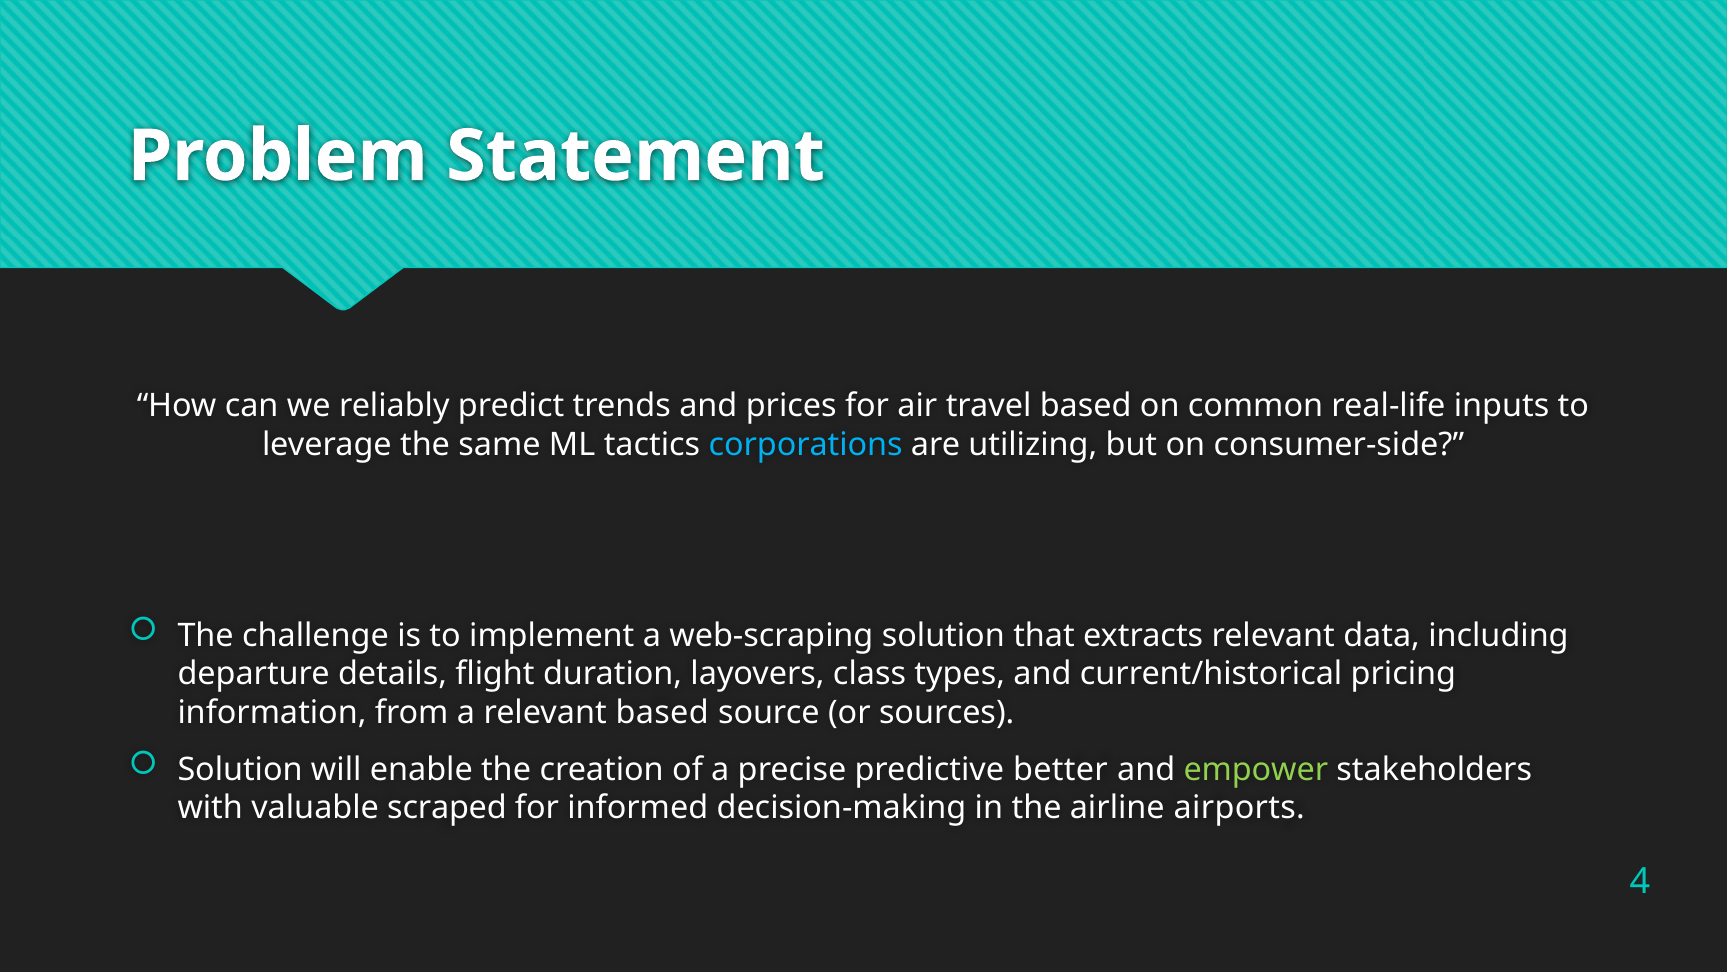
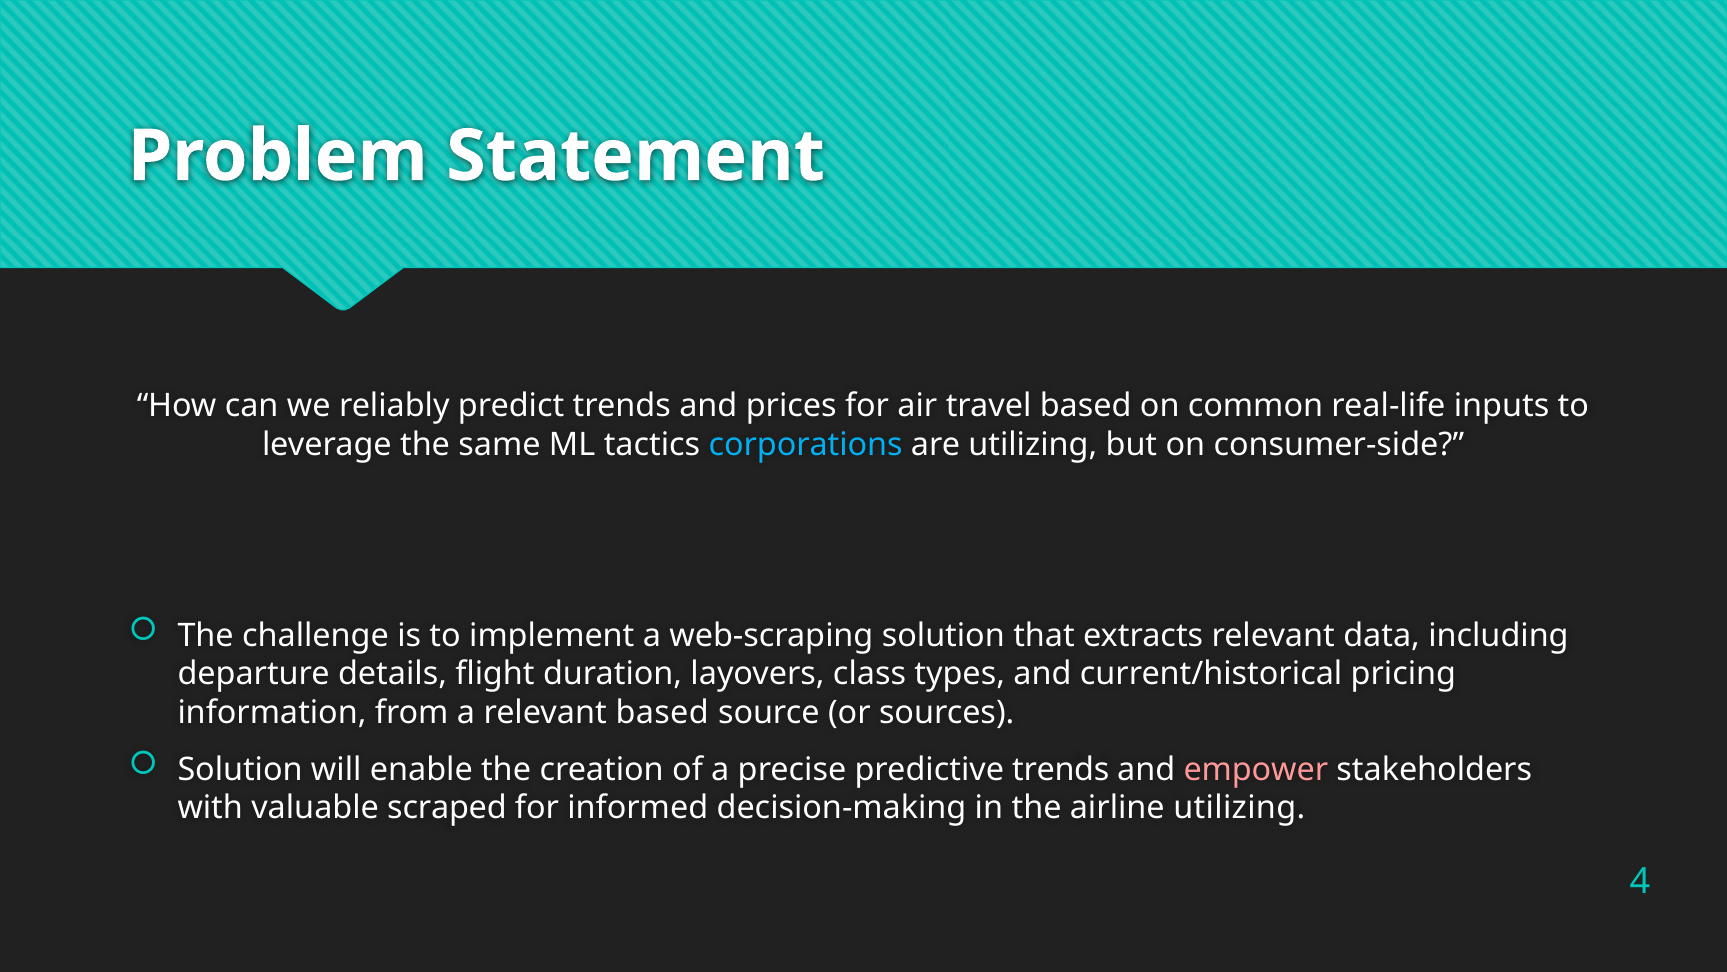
predictive better: better -> trends (1061, 769)
empower colour: light green -> pink (1256, 769)
airline airports: airports -> utilizing (1239, 808)
